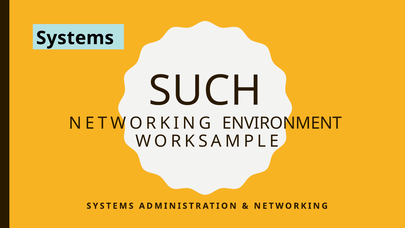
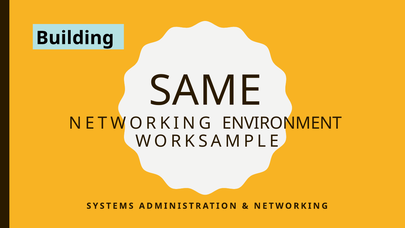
Systems: Systems -> Building (75, 38)
SUCH: SUCH -> SAME (205, 91)
